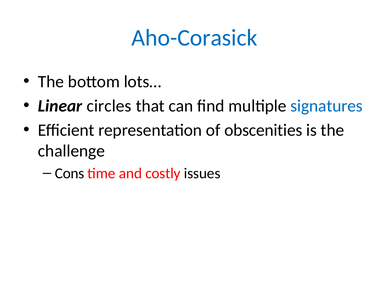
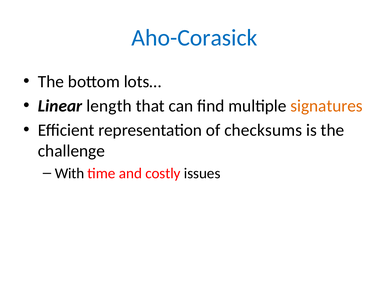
circles: circles -> length (109, 106)
signatures colour: blue -> orange (327, 106)
obscenities: obscenities -> checksums (263, 130)
Cons: Cons -> With (70, 173)
